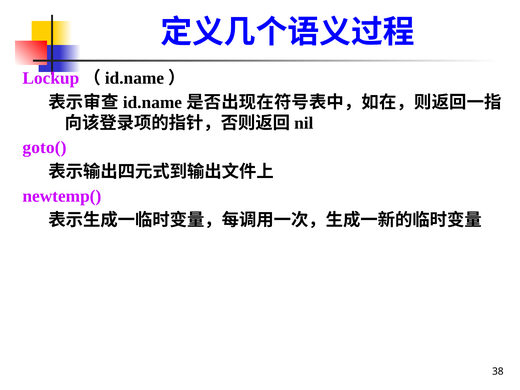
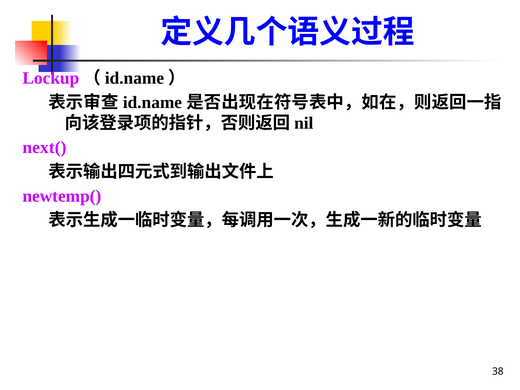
goto(: goto( -> next( (44, 147)
